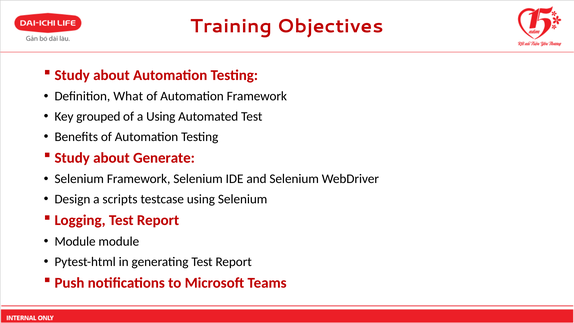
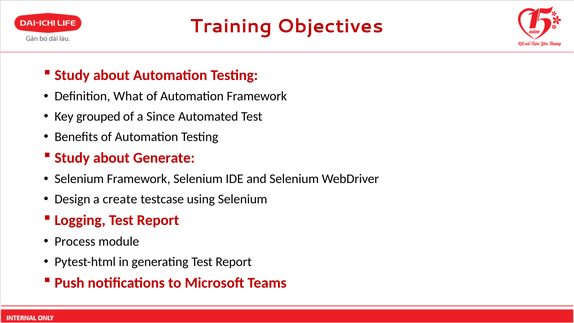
a Using: Using -> Since (161, 116)
scripts: scripts -> create (120, 199)
Module: Module -> Process (75, 241)
